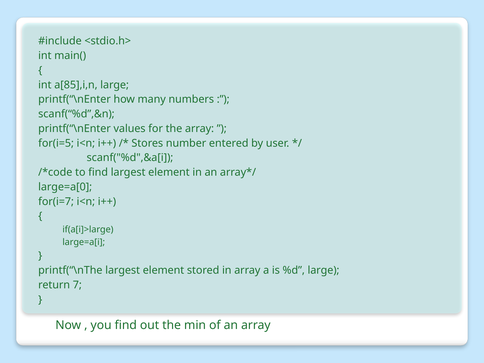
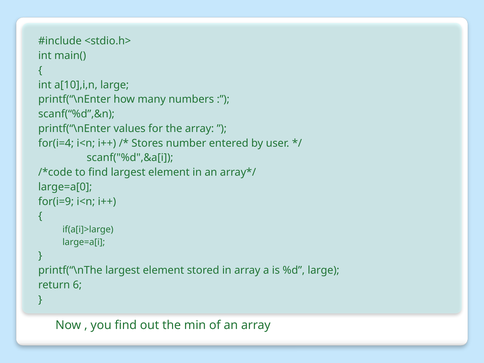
a[85],i,n: a[85],i,n -> a[10],i,n (76, 85)
for(i=5: for(i=5 -> for(i=4 (56, 143)
for(i=7: for(i=7 -> for(i=9 (56, 201)
7: 7 -> 6 (77, 285)
